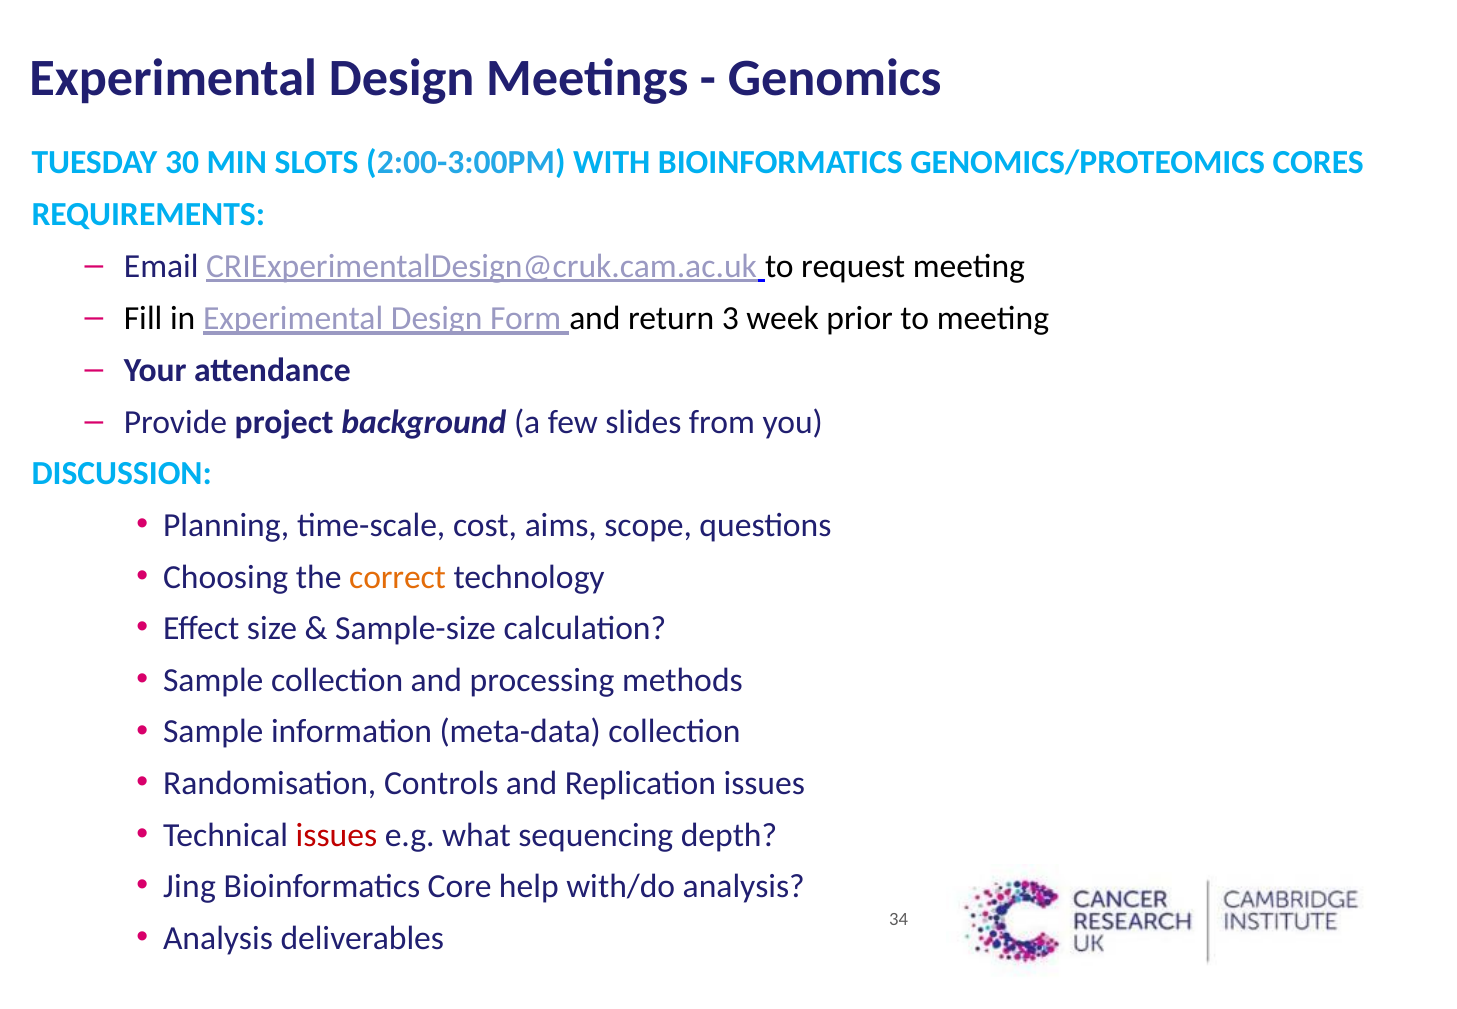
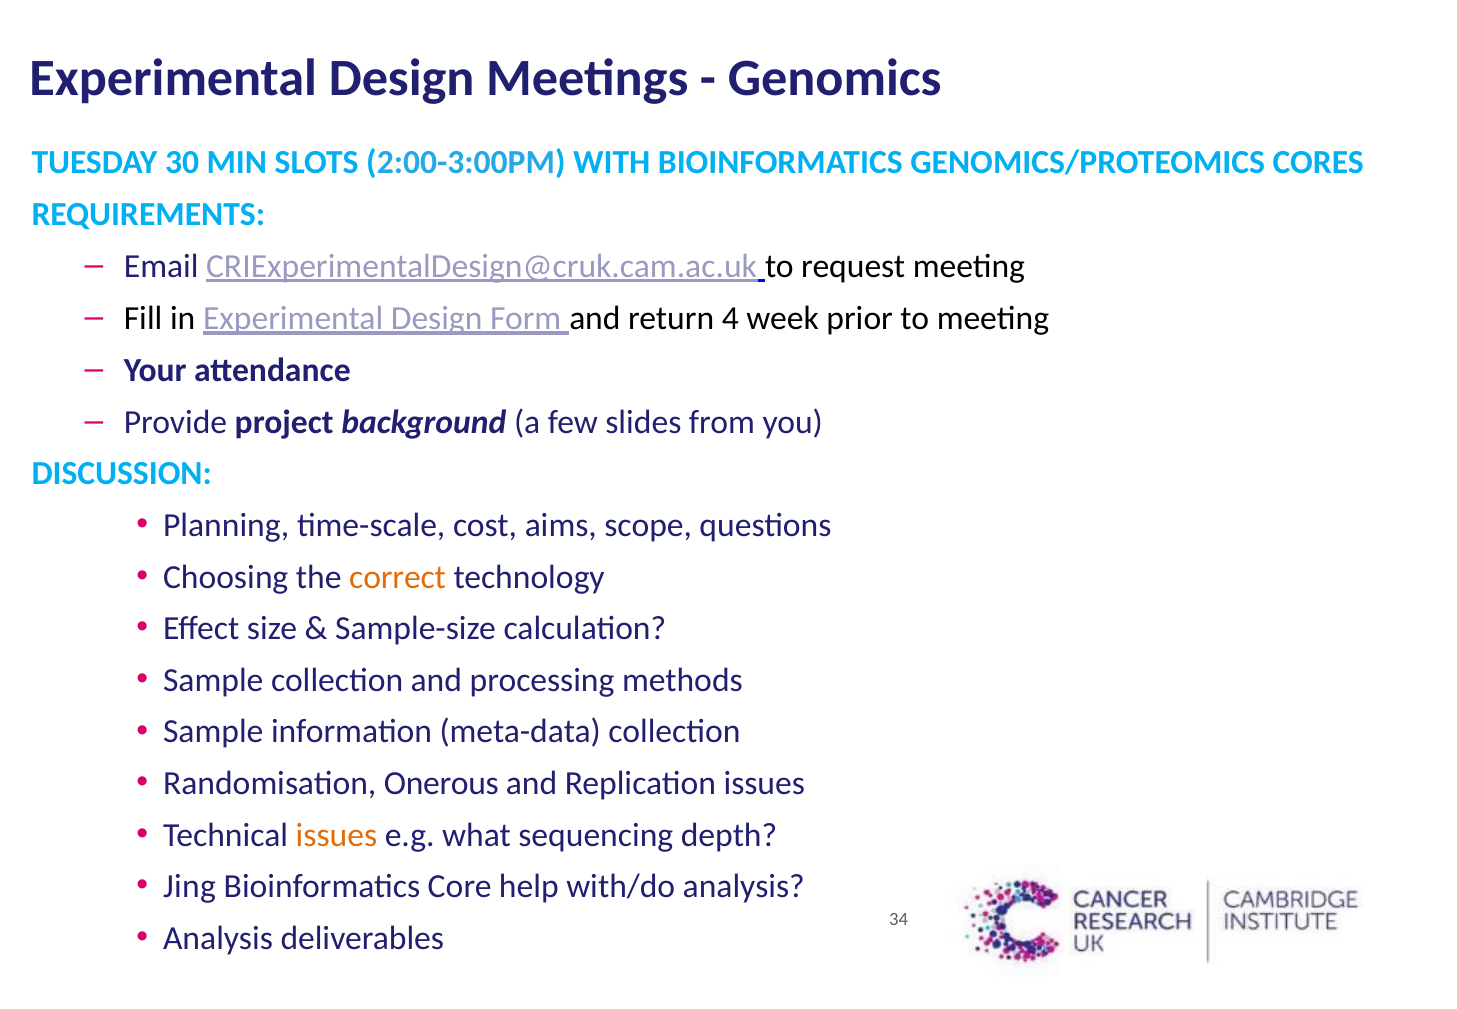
3: 3 -> 4 (730, 318)
Controls: Controls -> Onerous (441, 783)
issues colour: red -> orange (336, 835)
